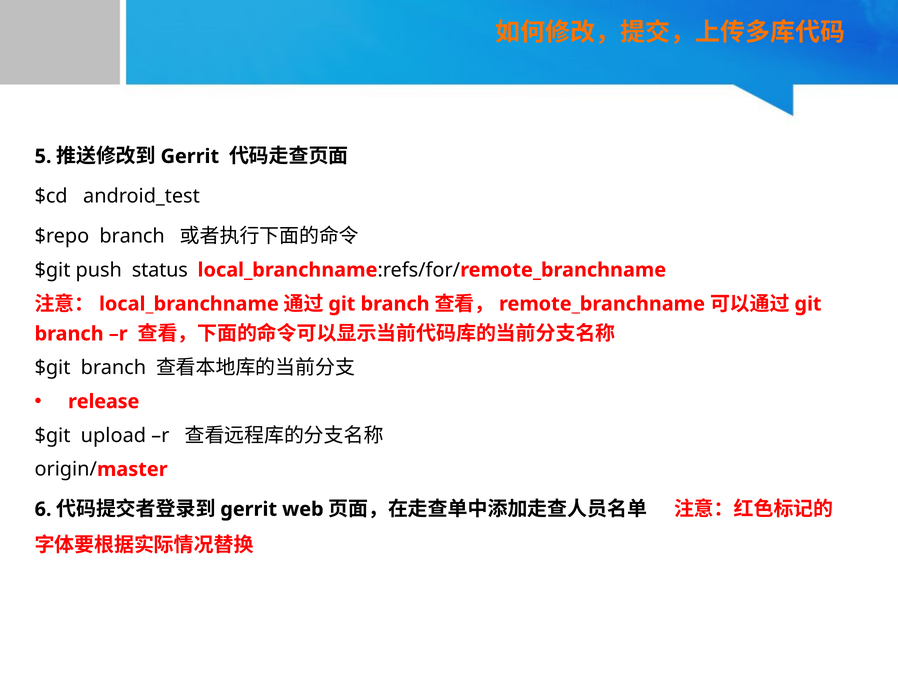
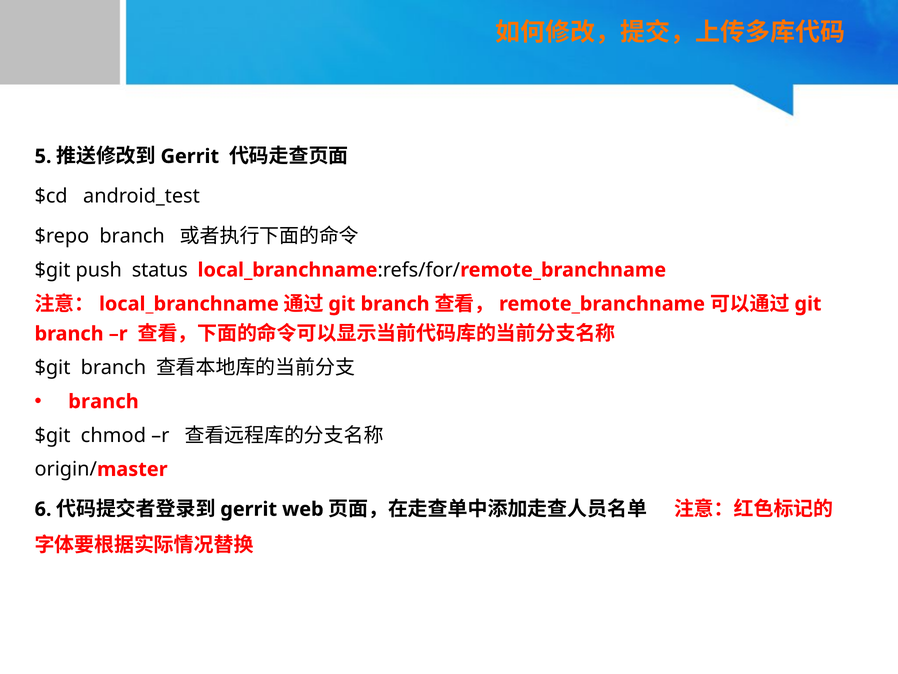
release: release -> branch (104, 401)
upload: upload -> chmod (113, 435)
